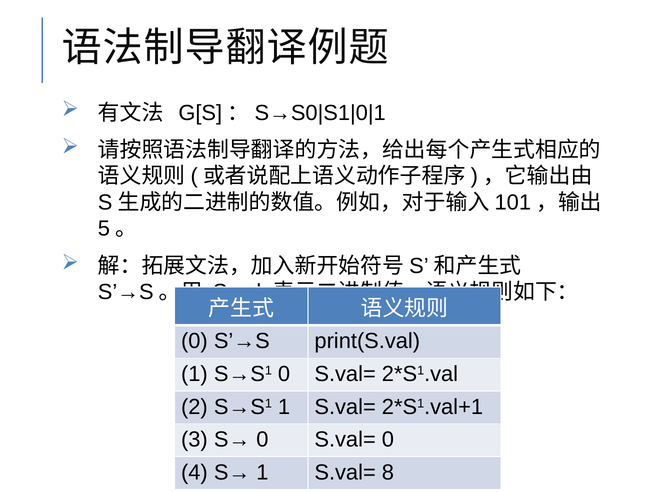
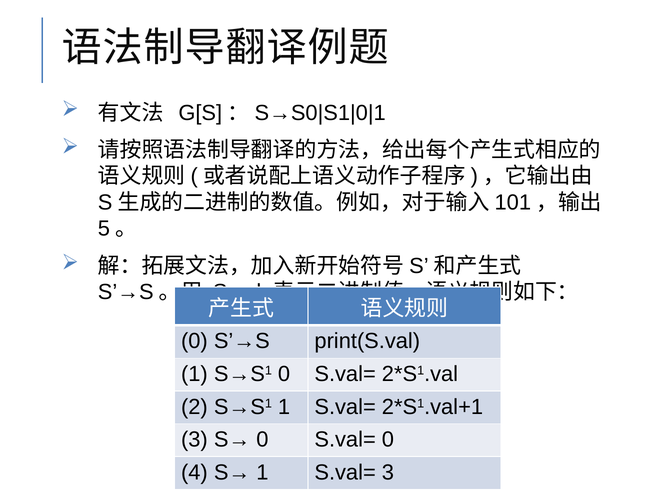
S.val= 8: 8 -> 3 (388, 472)
